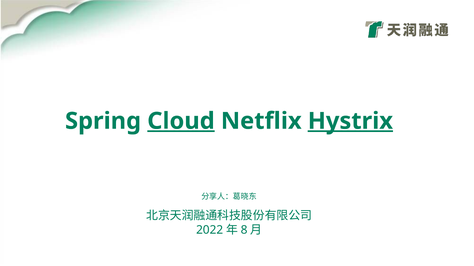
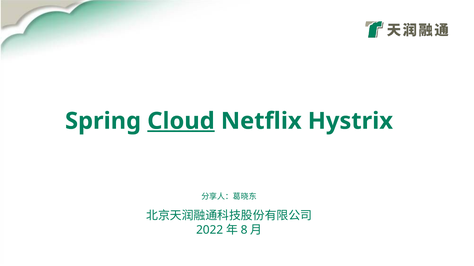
Hystrix underline: present -> none (350, 121)
